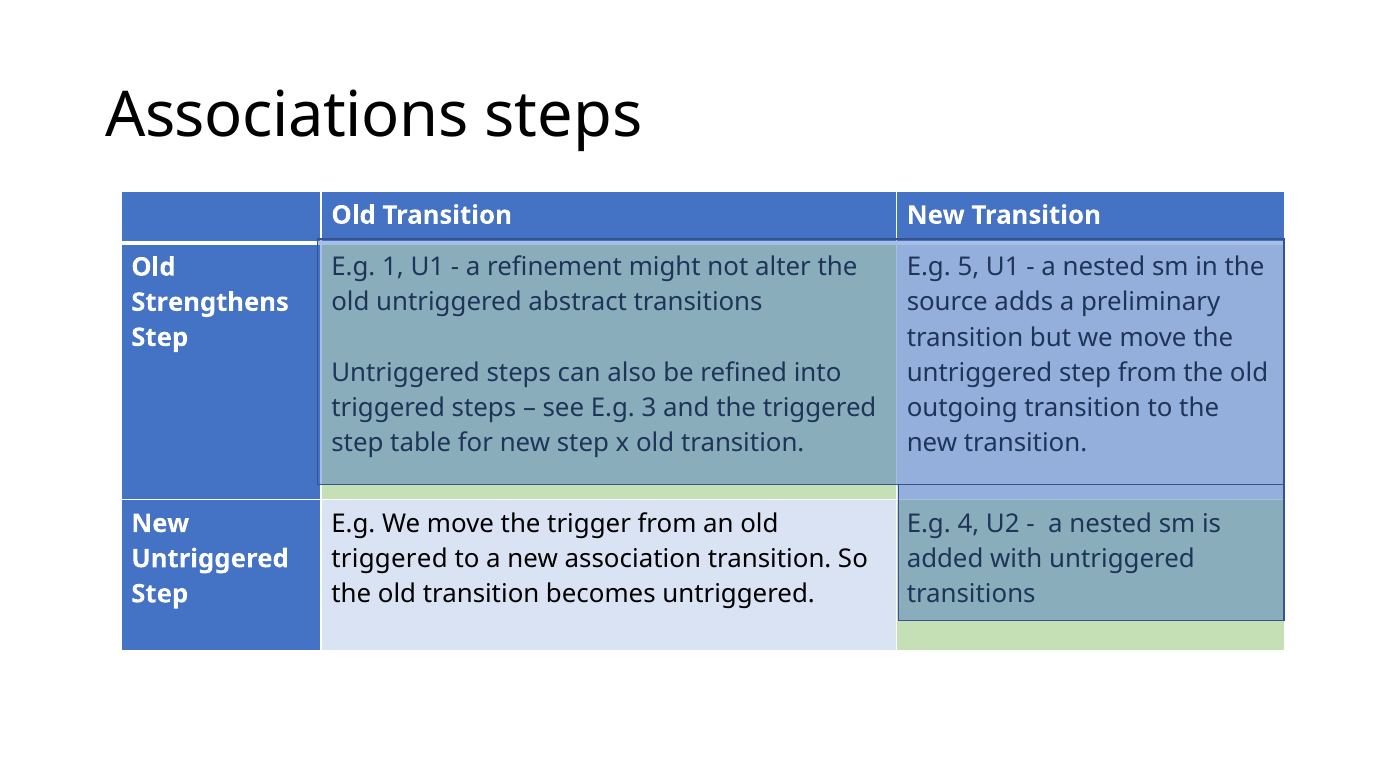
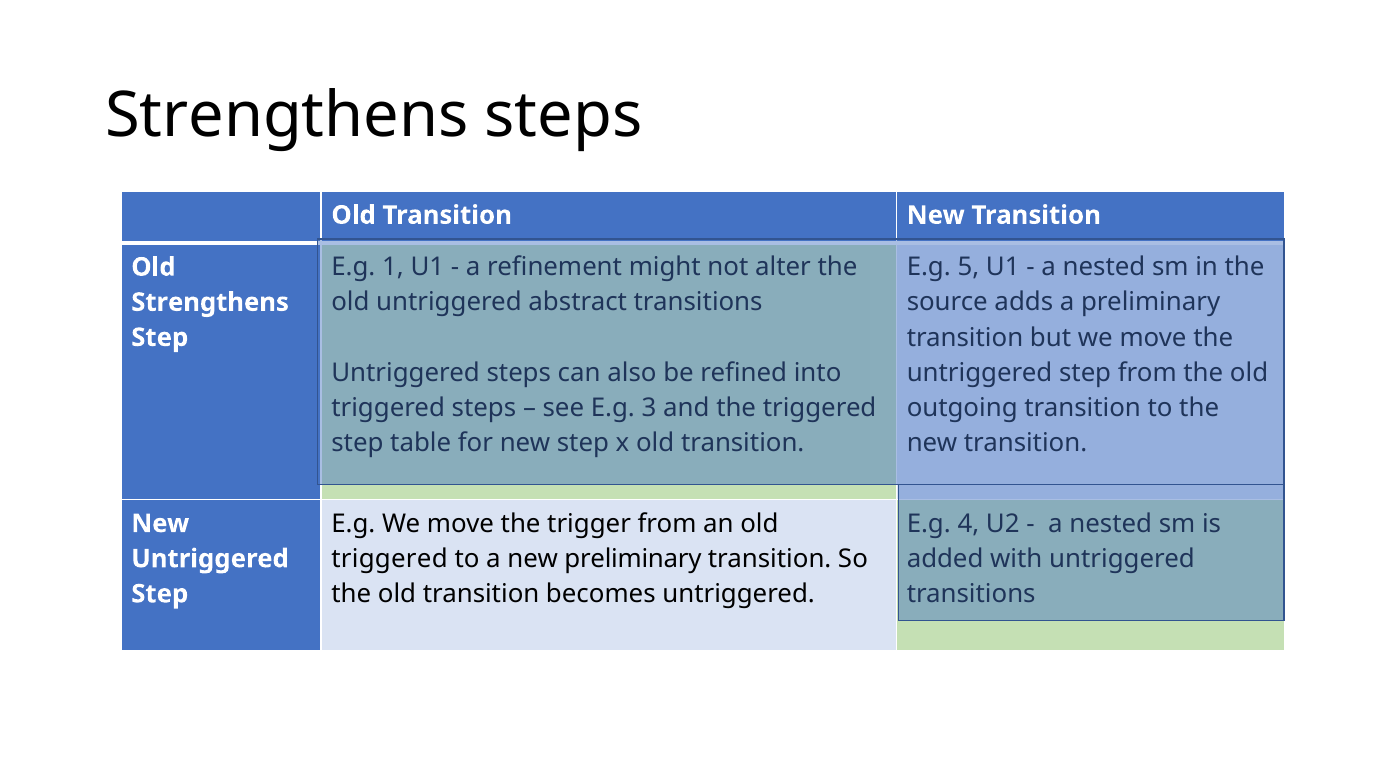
Associations: Associations -> Strengthens (287, 116)
new association: association -> preliminary (633, 559)
